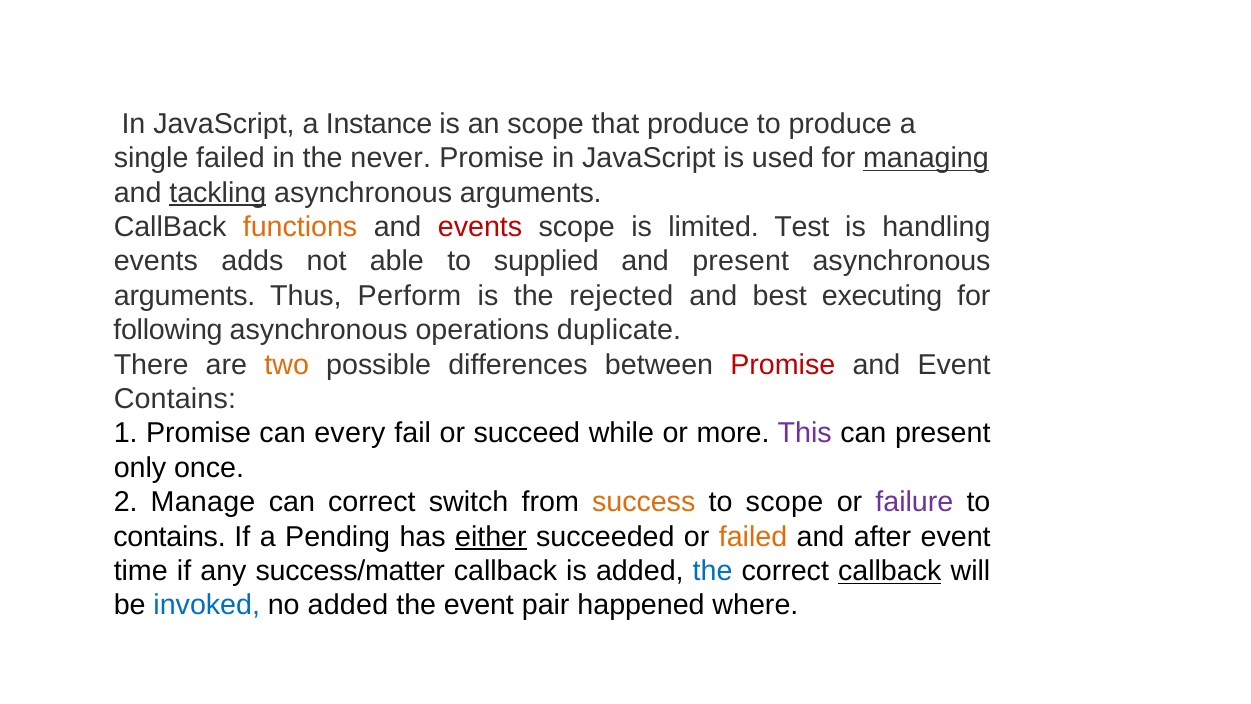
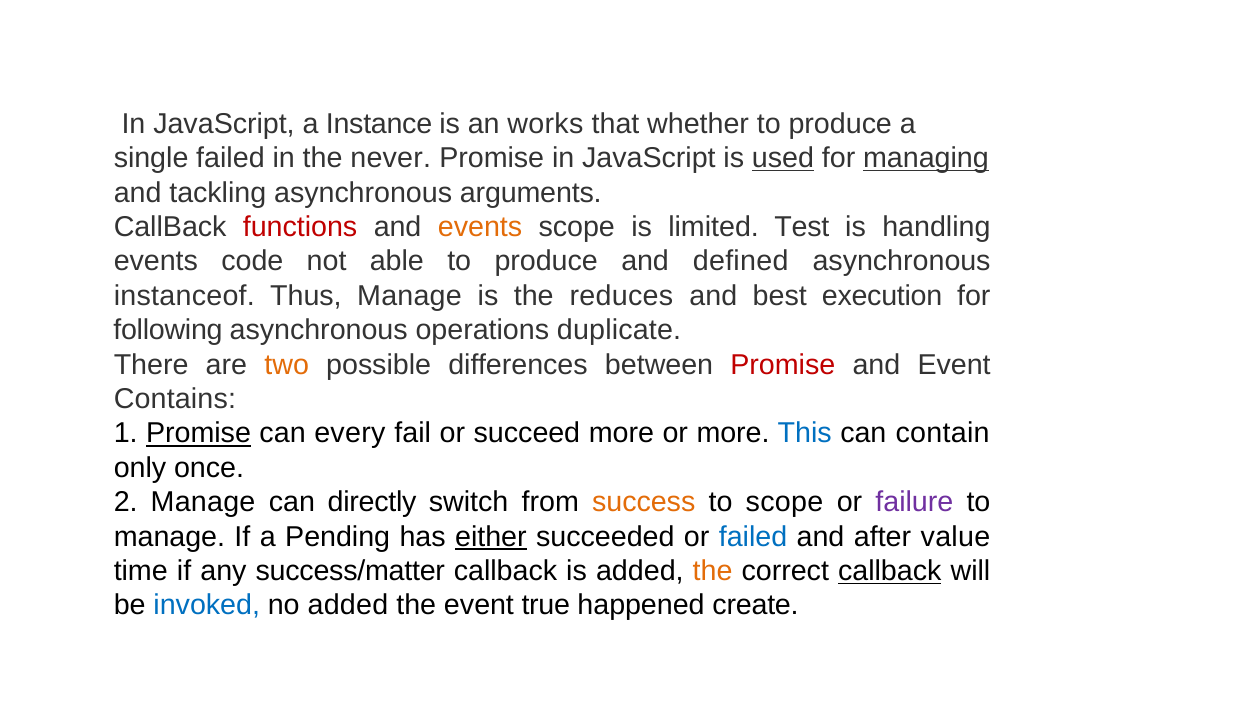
an scope: scope -> works (545, 124)
that produce: produce -> whether (698, 124)
used underline: none -> present (783, 158)
tackling underline: present -> none (218, 193)
functions colour: orange -> red (300, 227)
events colour: red -> orange (480, 227)
adds: adds -> code (252, 261)
able to supplied: supplied -> produce (546, 261)
and present: present -> defined (741, 261)
arguments: arguments -> instanceof (184, 296)
Thus Perform: Perform -> Manage (410, 296)
rejected: rejected -> reduces (621, 296)
executing: executing -> execution (882, 296)
Promise underline: none -> present (199, 433)
succeed while: while -> more (621, 433)
This colour: purple -> blue (805, 433)
can present: present -> contain (943, 433)
can correct: correct -> directly (372, 502)
contains: contains -> manage (169, 536)
failed colour: orange -> blue (753, 536)
after event: event -> value (955, 536)
the colour: blue -> orange (713, 571)
pair: pair -> true (546, 605)
where: where -> create (756, 605)
